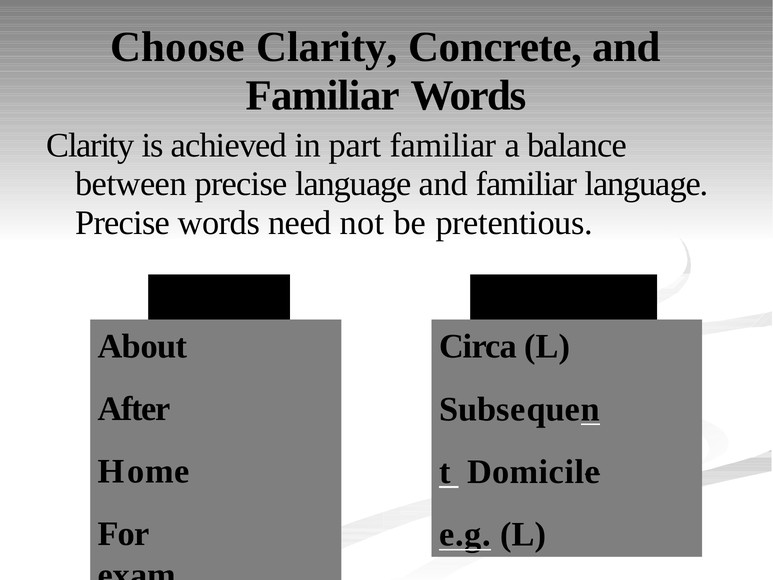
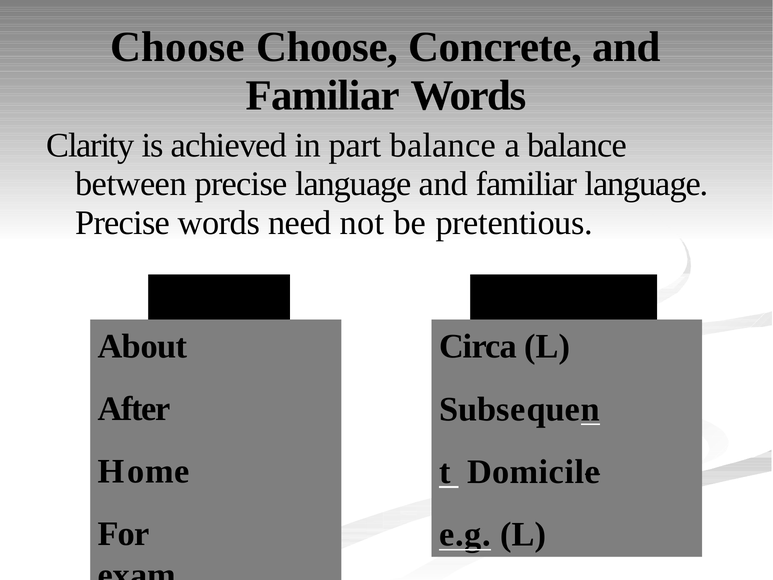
Choose Clarity: Clarity -> Choose (327, 47)
part familiar: familiar -> balance (443, 145)
